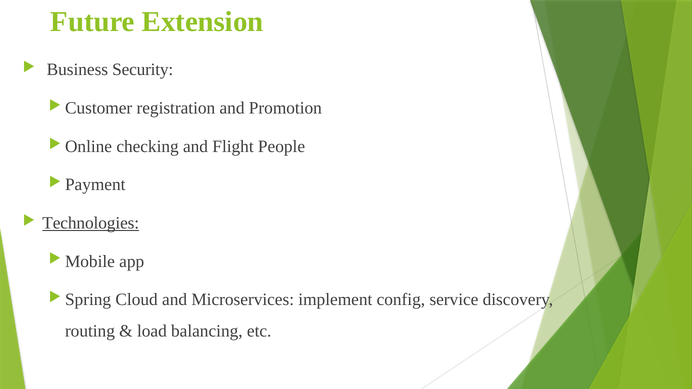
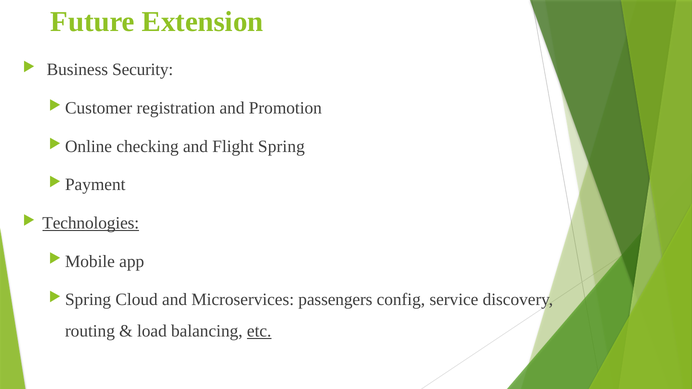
People: People -> Spring (281, 147)
implement: implement -> passengers (335, 300)
etc underline: none -> present (259, 331)
